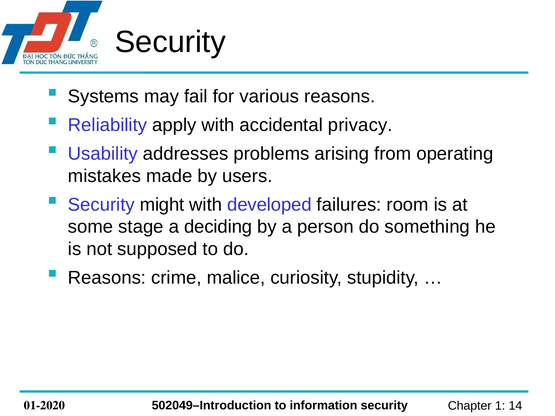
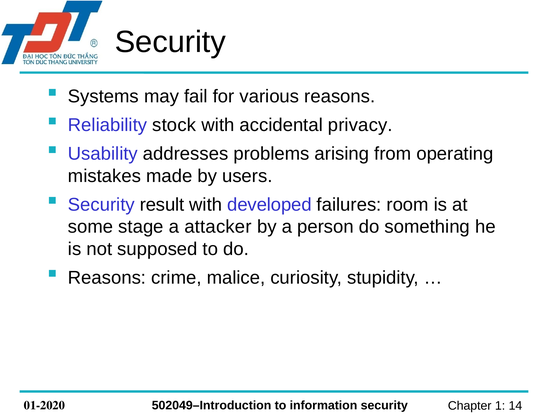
apply: apply -> stock (174, 125)
might: might -> result (162, 205)
deciding: deciding -> attacker (218, 227)
